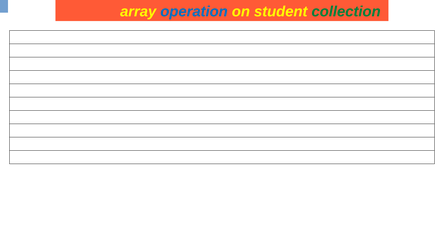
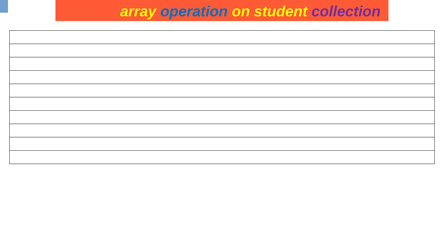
collection colour: green -> purple (346, 12)
